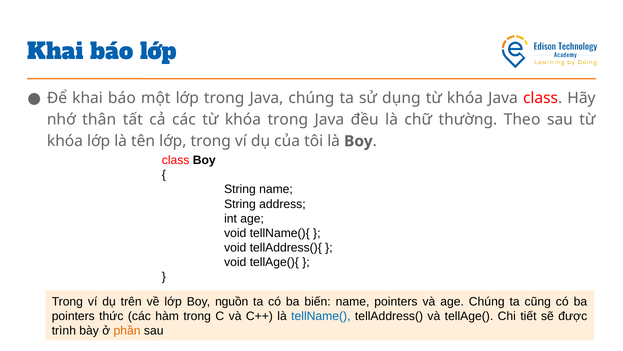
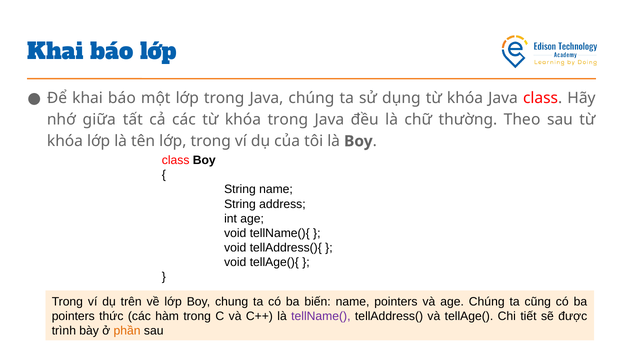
thân: thân -> giữa (99, 119)
nguồn: nguồn -> chung (232, 301)
tellName( colour: blue -> purple (321, 316)
